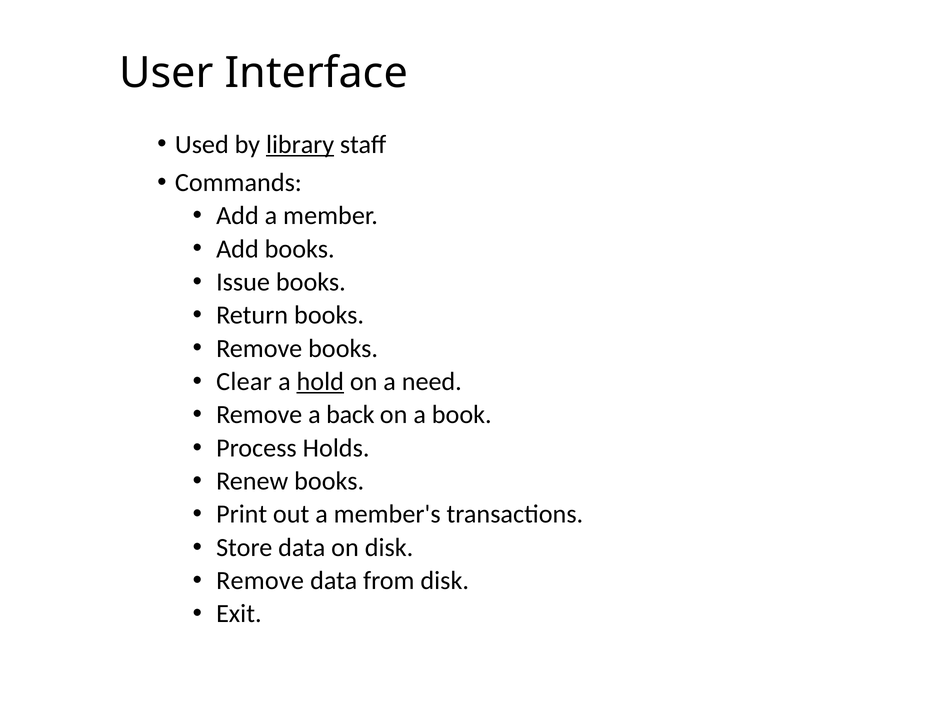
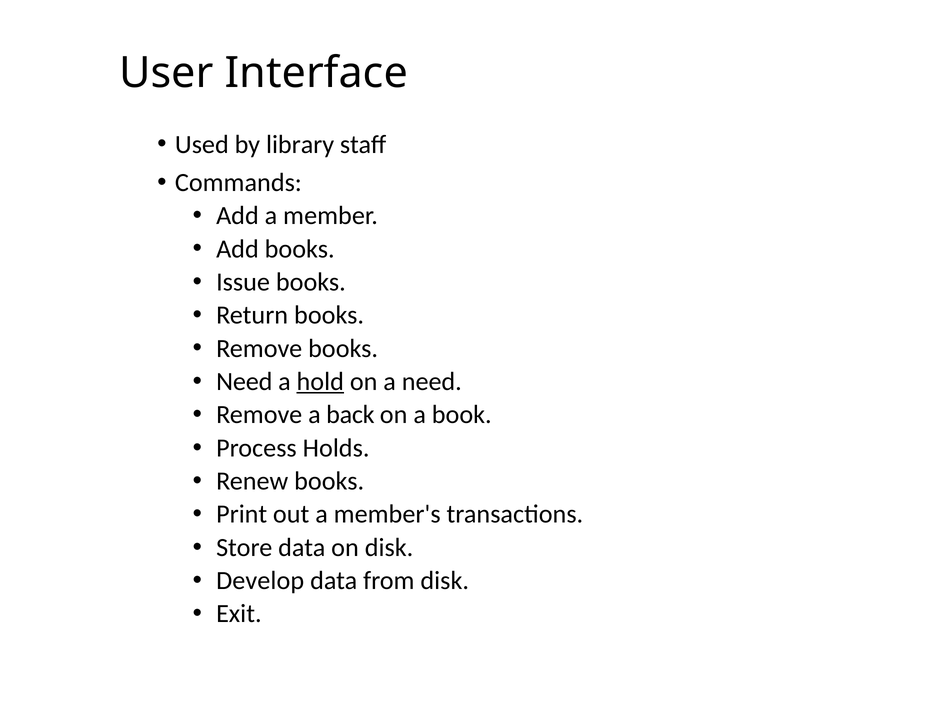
library underline: present -> none (300, 144)
Clear: Clear -> Need (244, 381)
Remove: Remove -> Develop (260, 580)
